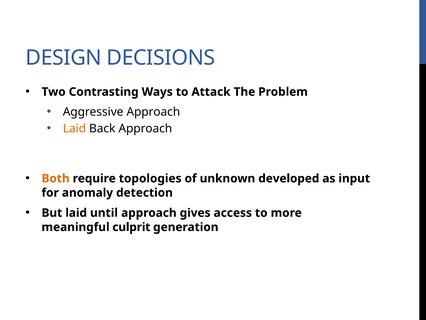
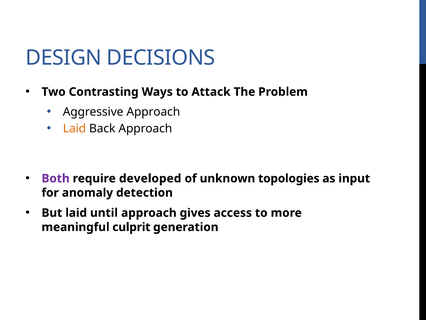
Both colour: orange -> purple (56, 178)
topologies: topologies -> developed (150, 178)
developed: developed -> topologies (289, 178)
